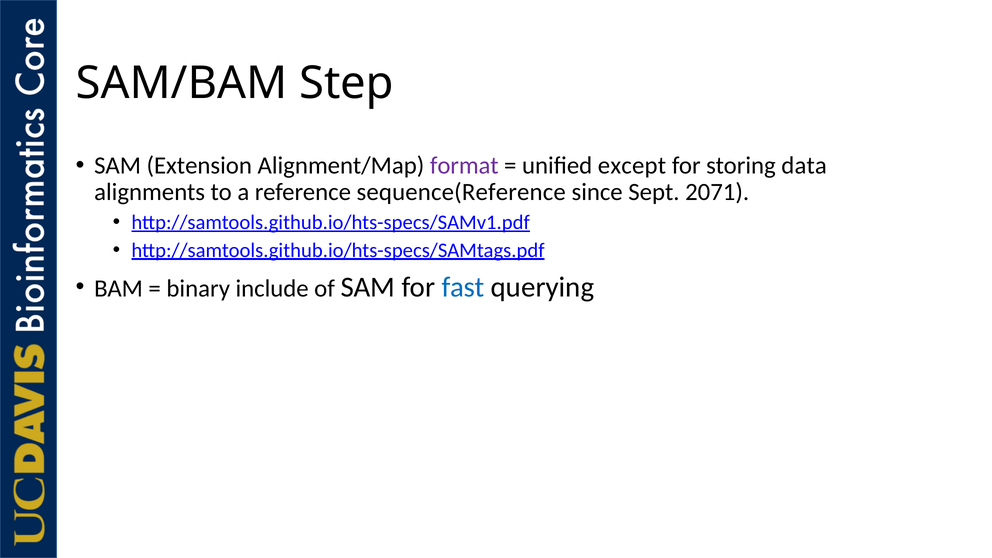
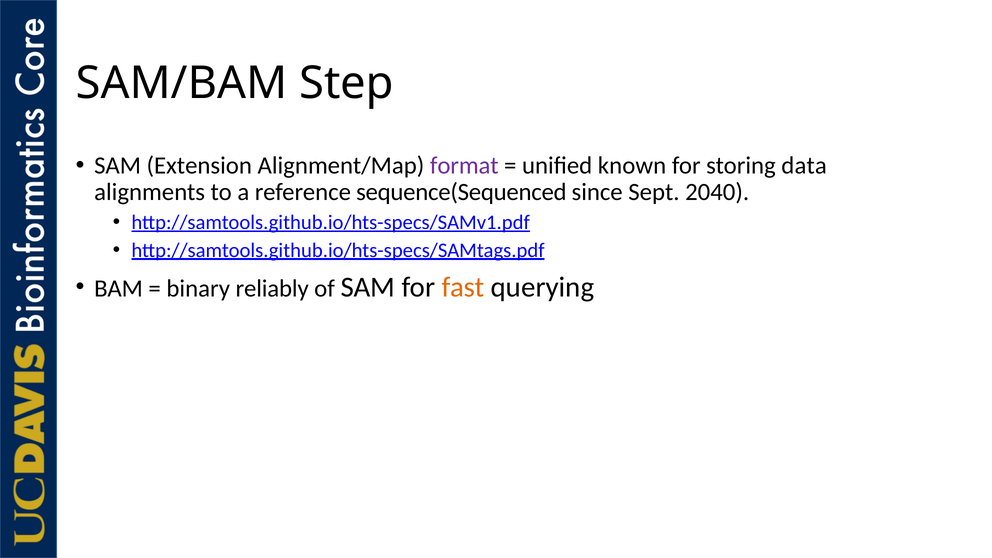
except: except -> known (632, 166)
sequence(Reference: sequence(Reference -> sequence(Sequenced (461, 192)
2071: 2071 -> 2040 (717, 192)
include: include -> reliably (272, 289)
fast colour: blue -> orange (463, 287)
